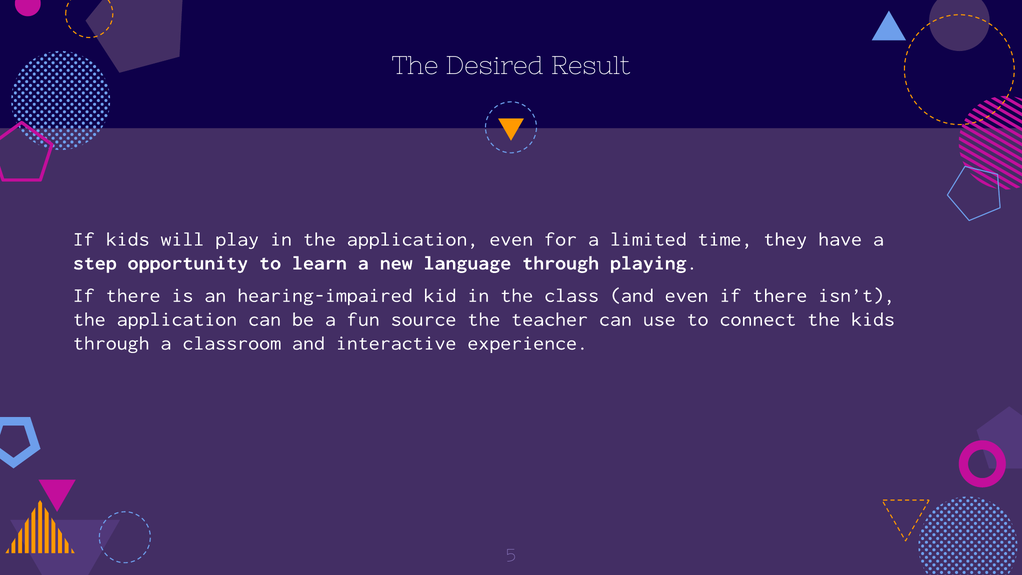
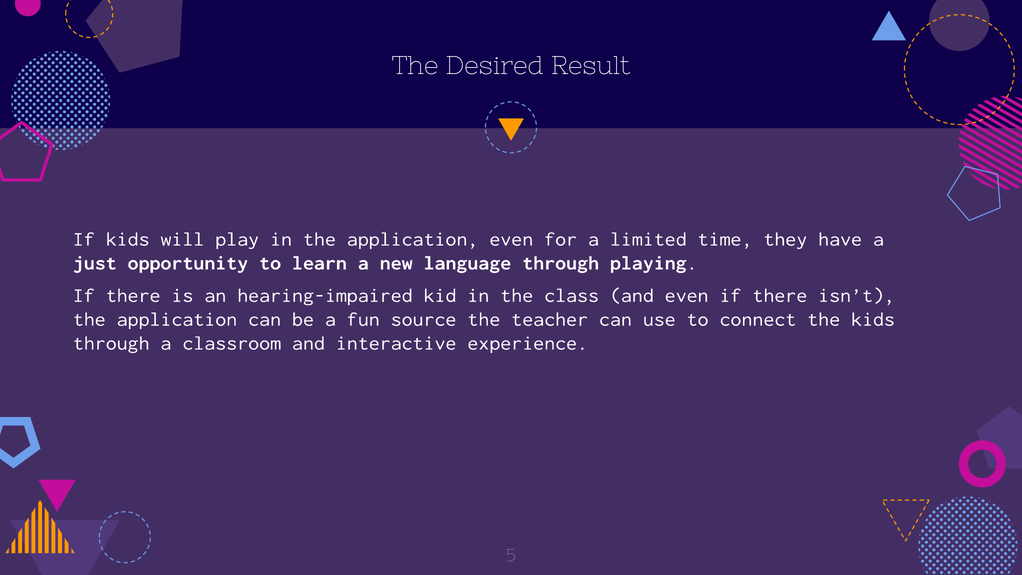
step: step -> just (95, 263)
